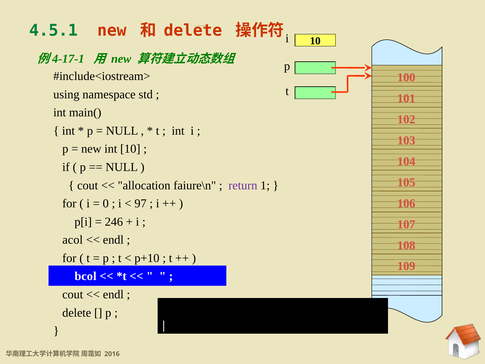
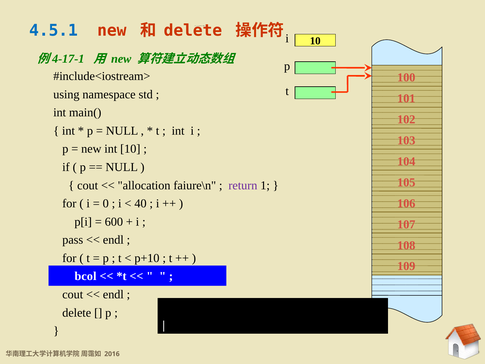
4.5.1 colour: green -> blue (53, 31)
97: 97 -> 40 (141, 203)
246: 246 -> 600 (114, 222)
acol: acol -> pass (73, 240)
